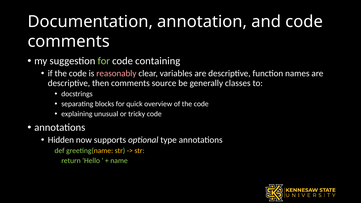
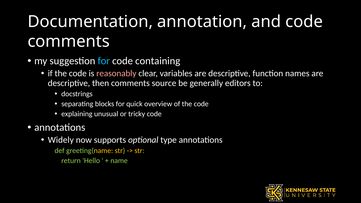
for colour: light green -> light blue (104, 61)
classes: classes -> editors (238, 83)
Hidden: Hidden -> Widely (61, 140)
